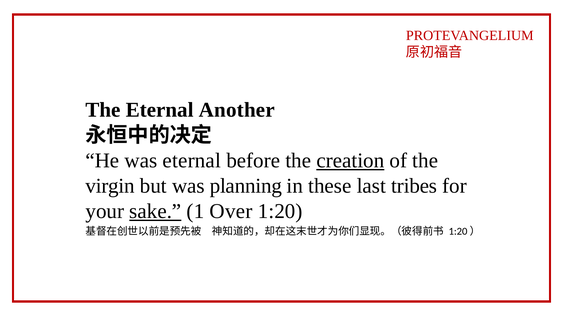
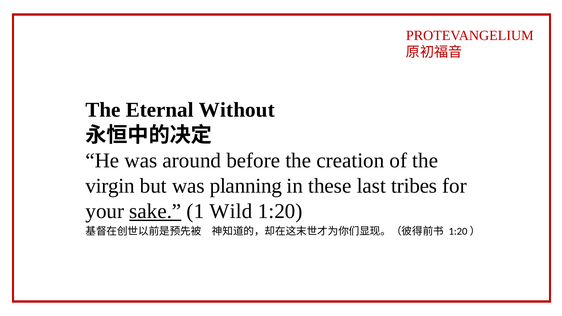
Another: Another -> Without (237, 110)
was eternal: eternal -> around (192, 161)
creation underline: present -> none (350, 161)
Over: Over -> Wild (231, 211)
